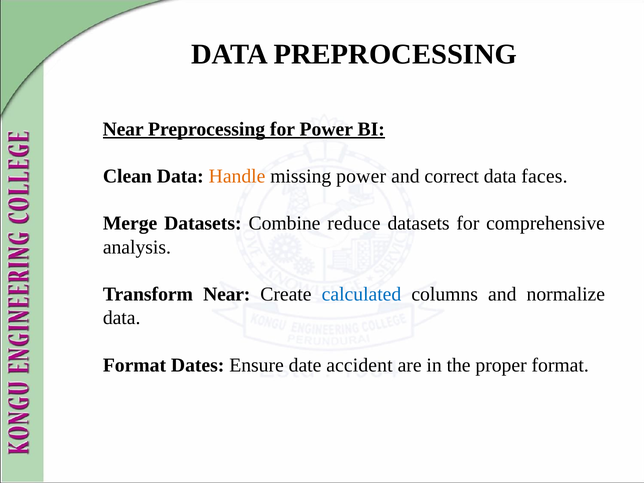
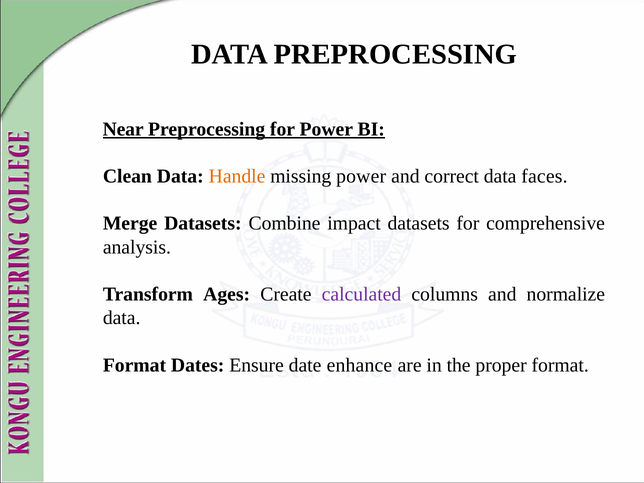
reduce: reduce -> impact (354, 223)
Transform Near: Near -> Ages (227, 294)
calculated colour: blue -> purple (362, 294)
accident: accident -> enhance (359, 365)
